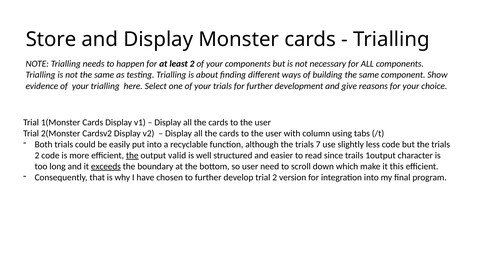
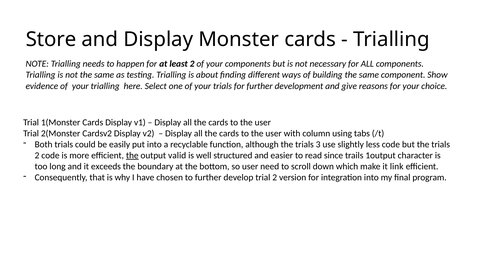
7: 7 -> 3 (318, 144)
exceeds underline: present -> none (106, 167)
this: this -> link (397, 167)
